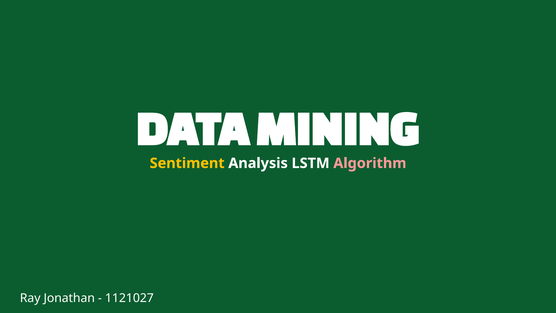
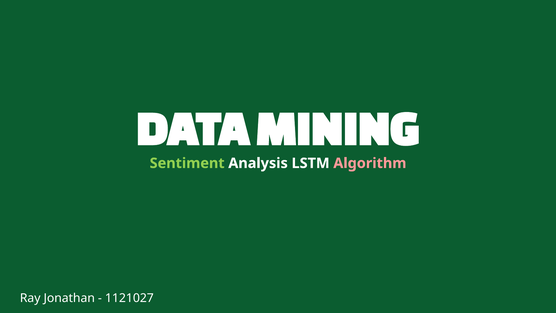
Sentiment colour: yellow -> light green (187, 163)
